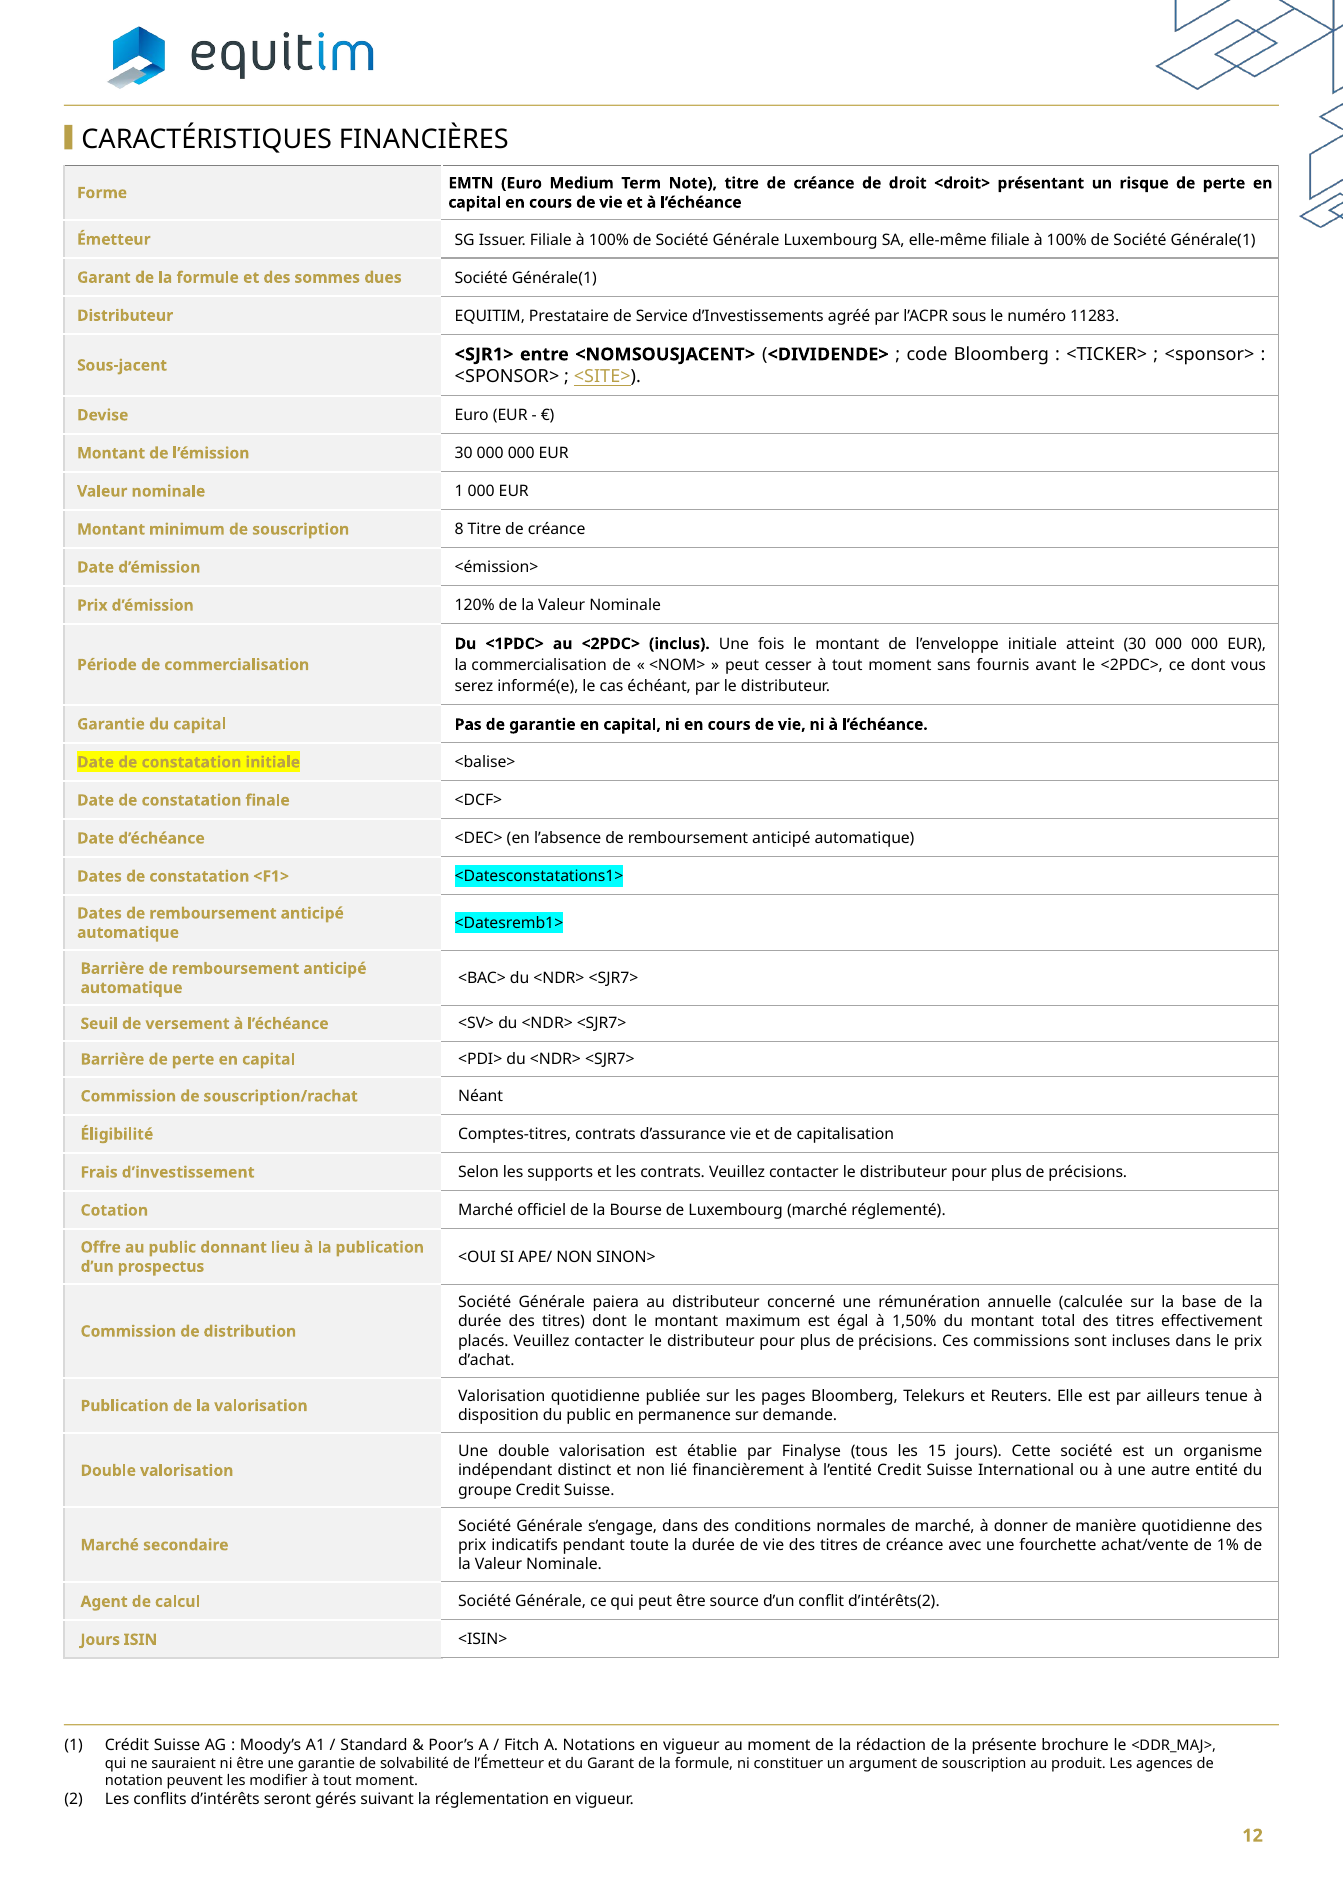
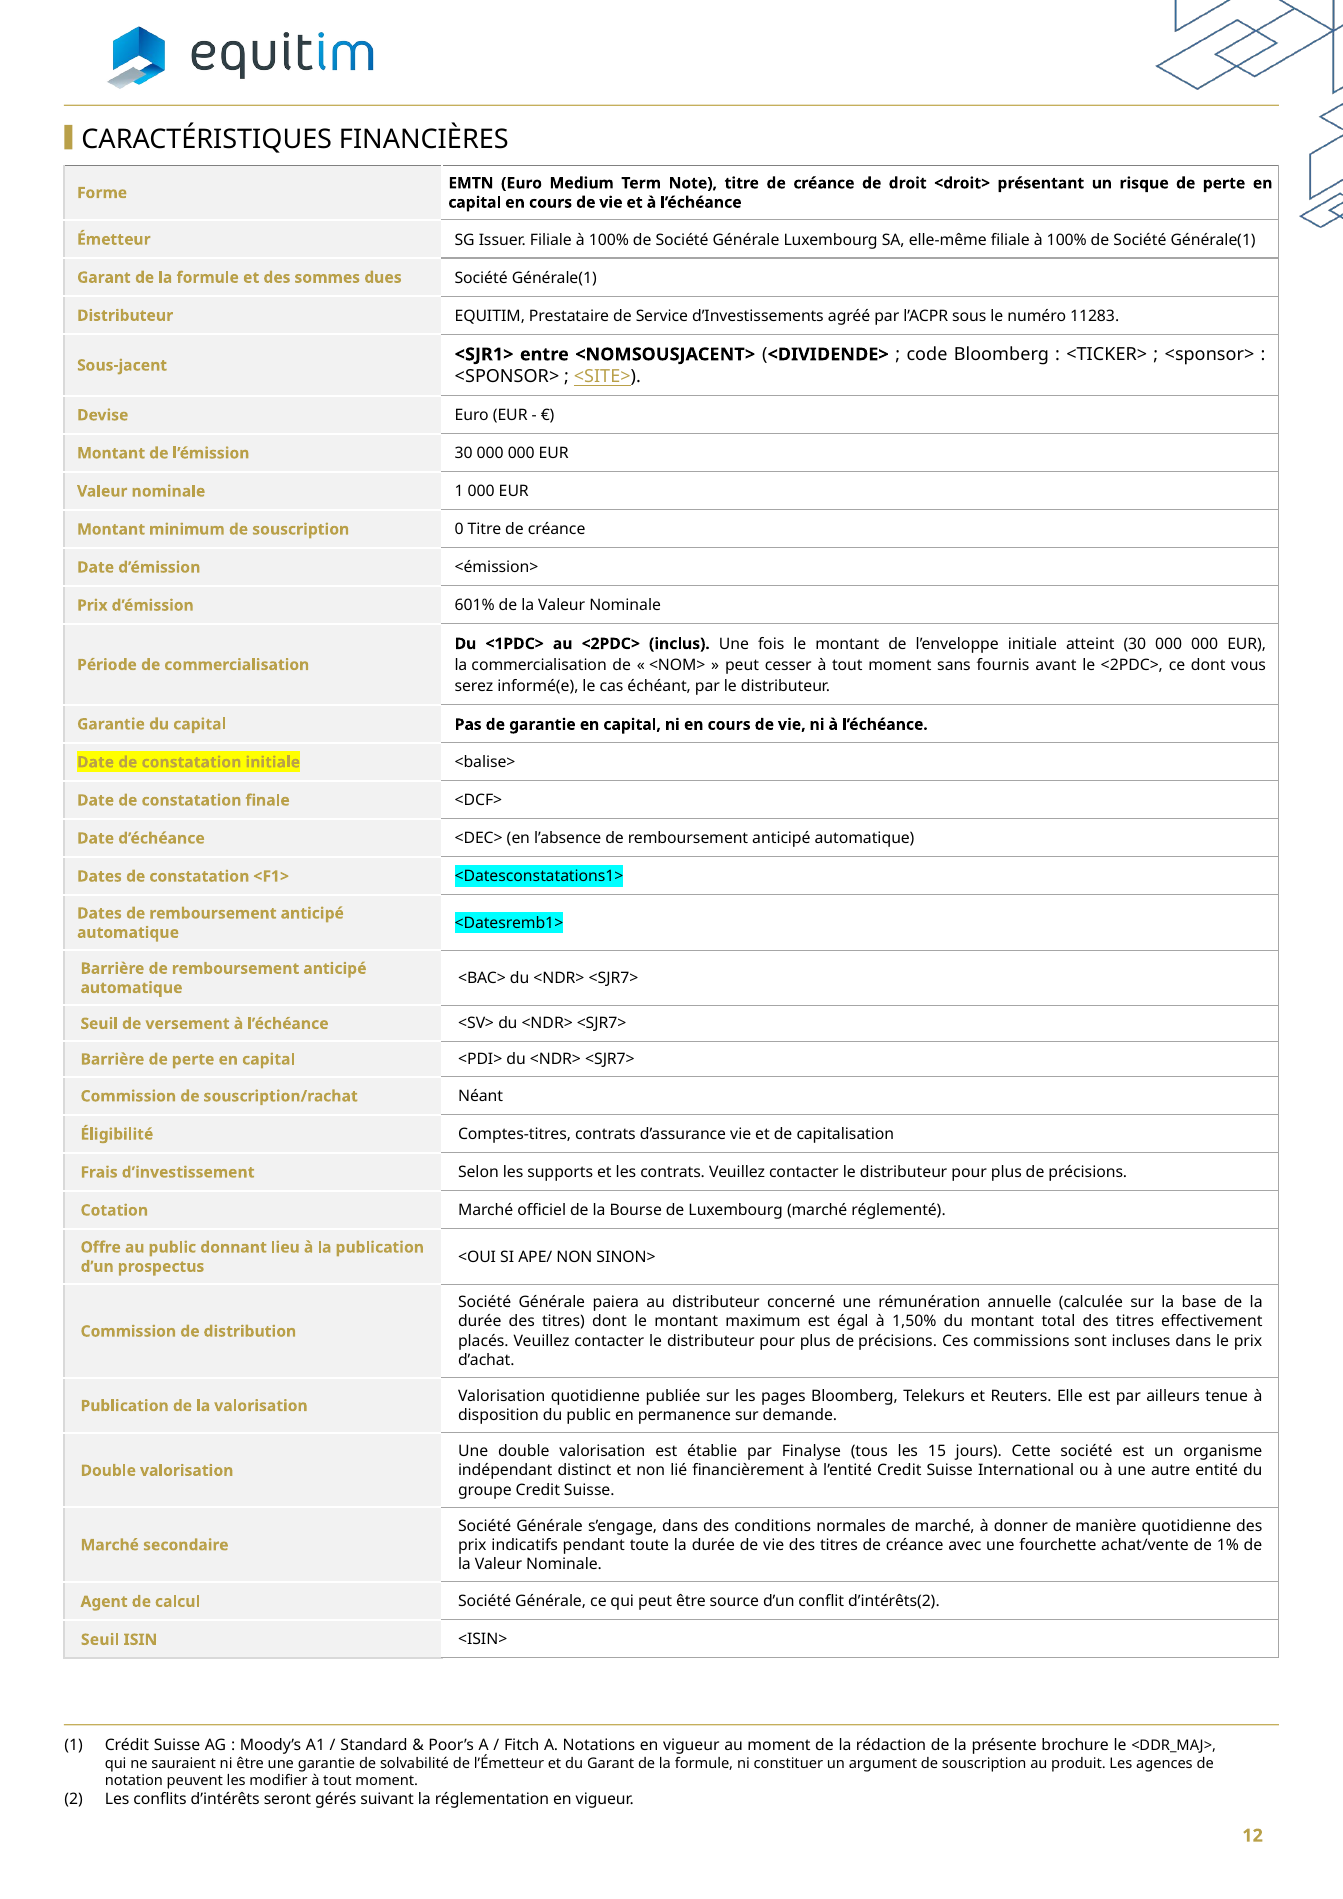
8: 8 -> 0 (459, 530)
120%: 120% -> 601% (475, 606)
Jours: Jours -> Seuil (100, 1640)
